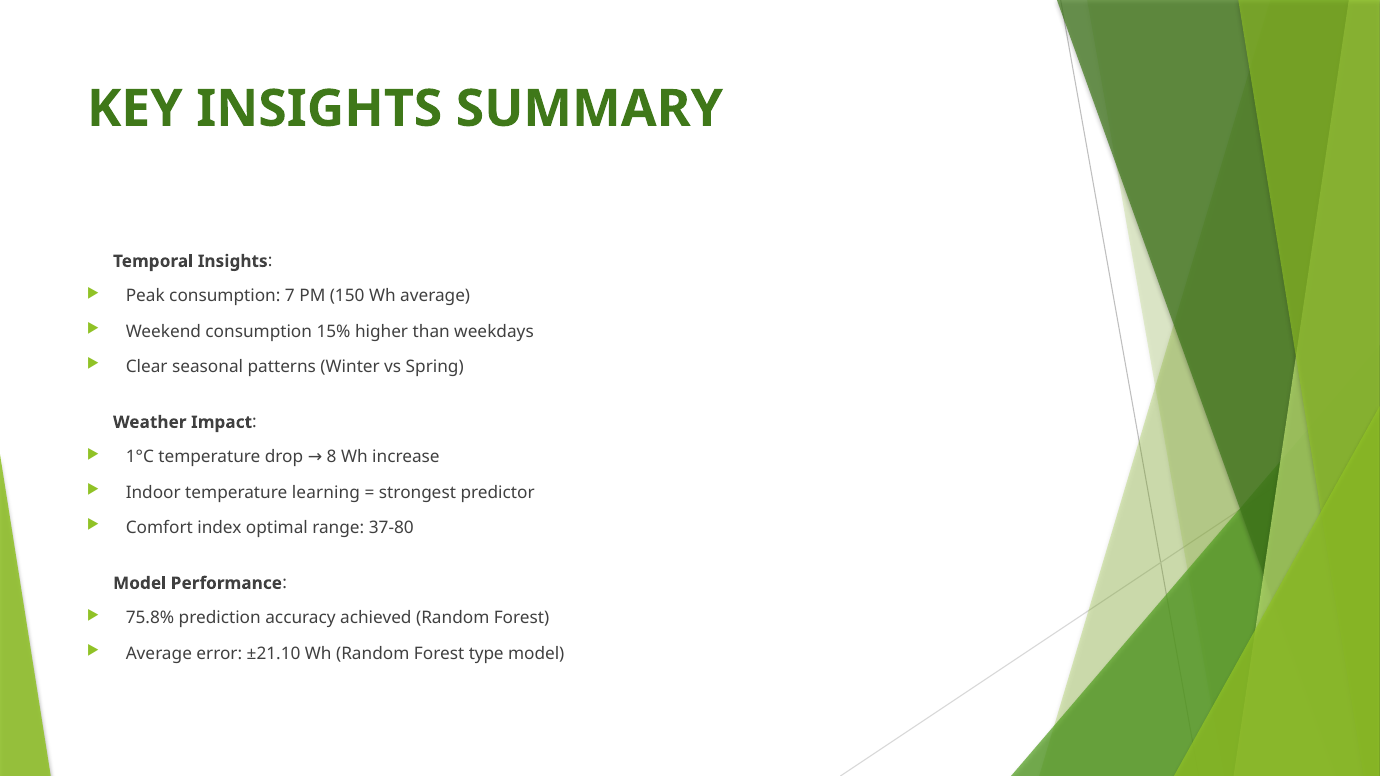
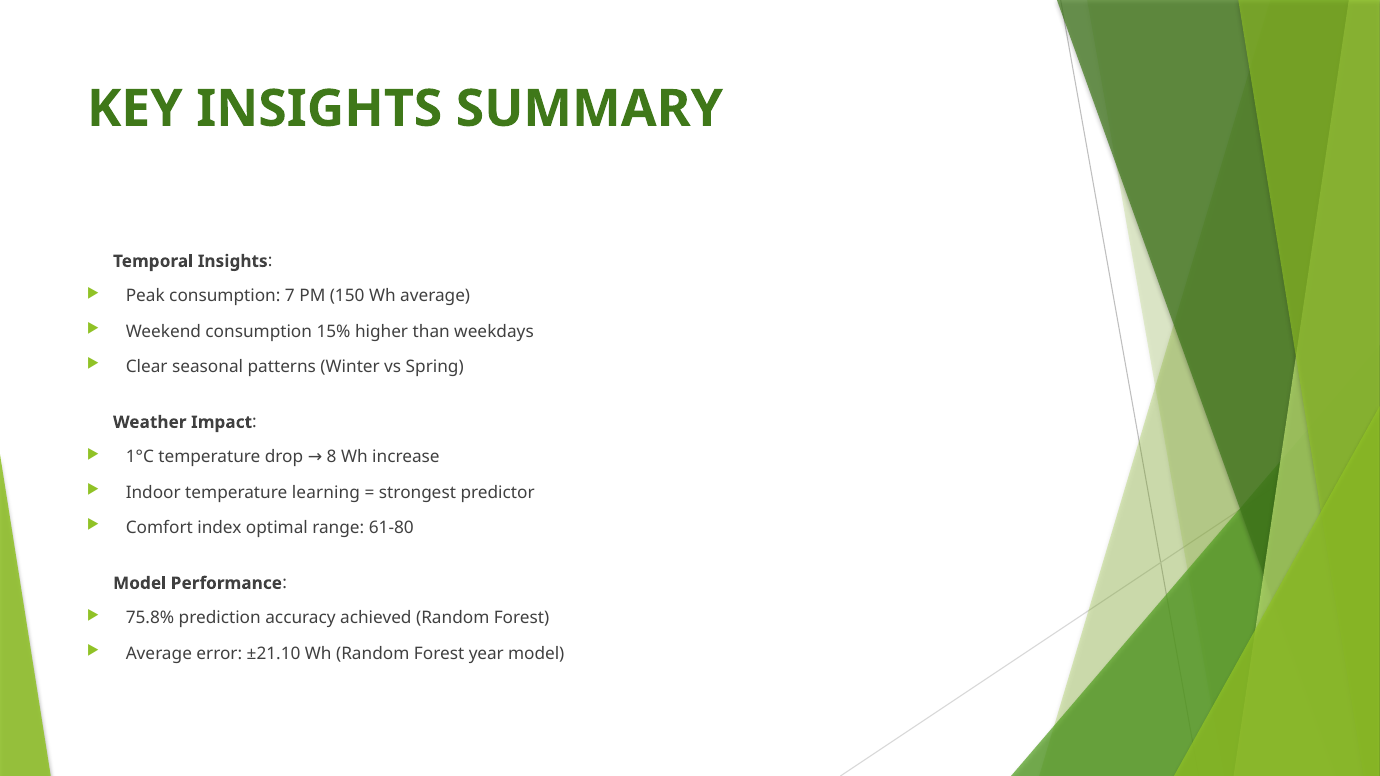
37-80: 37-80 -> 61-80 (391, 528)
type: type -> year (486, 654)
